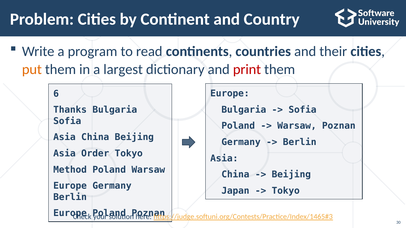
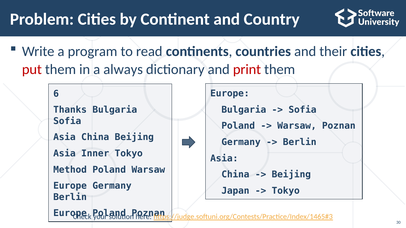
put colour: orange -> red (32, 70)
largest: largest -> always (123, 70)
Order: Order -> Inner (95, 154)
